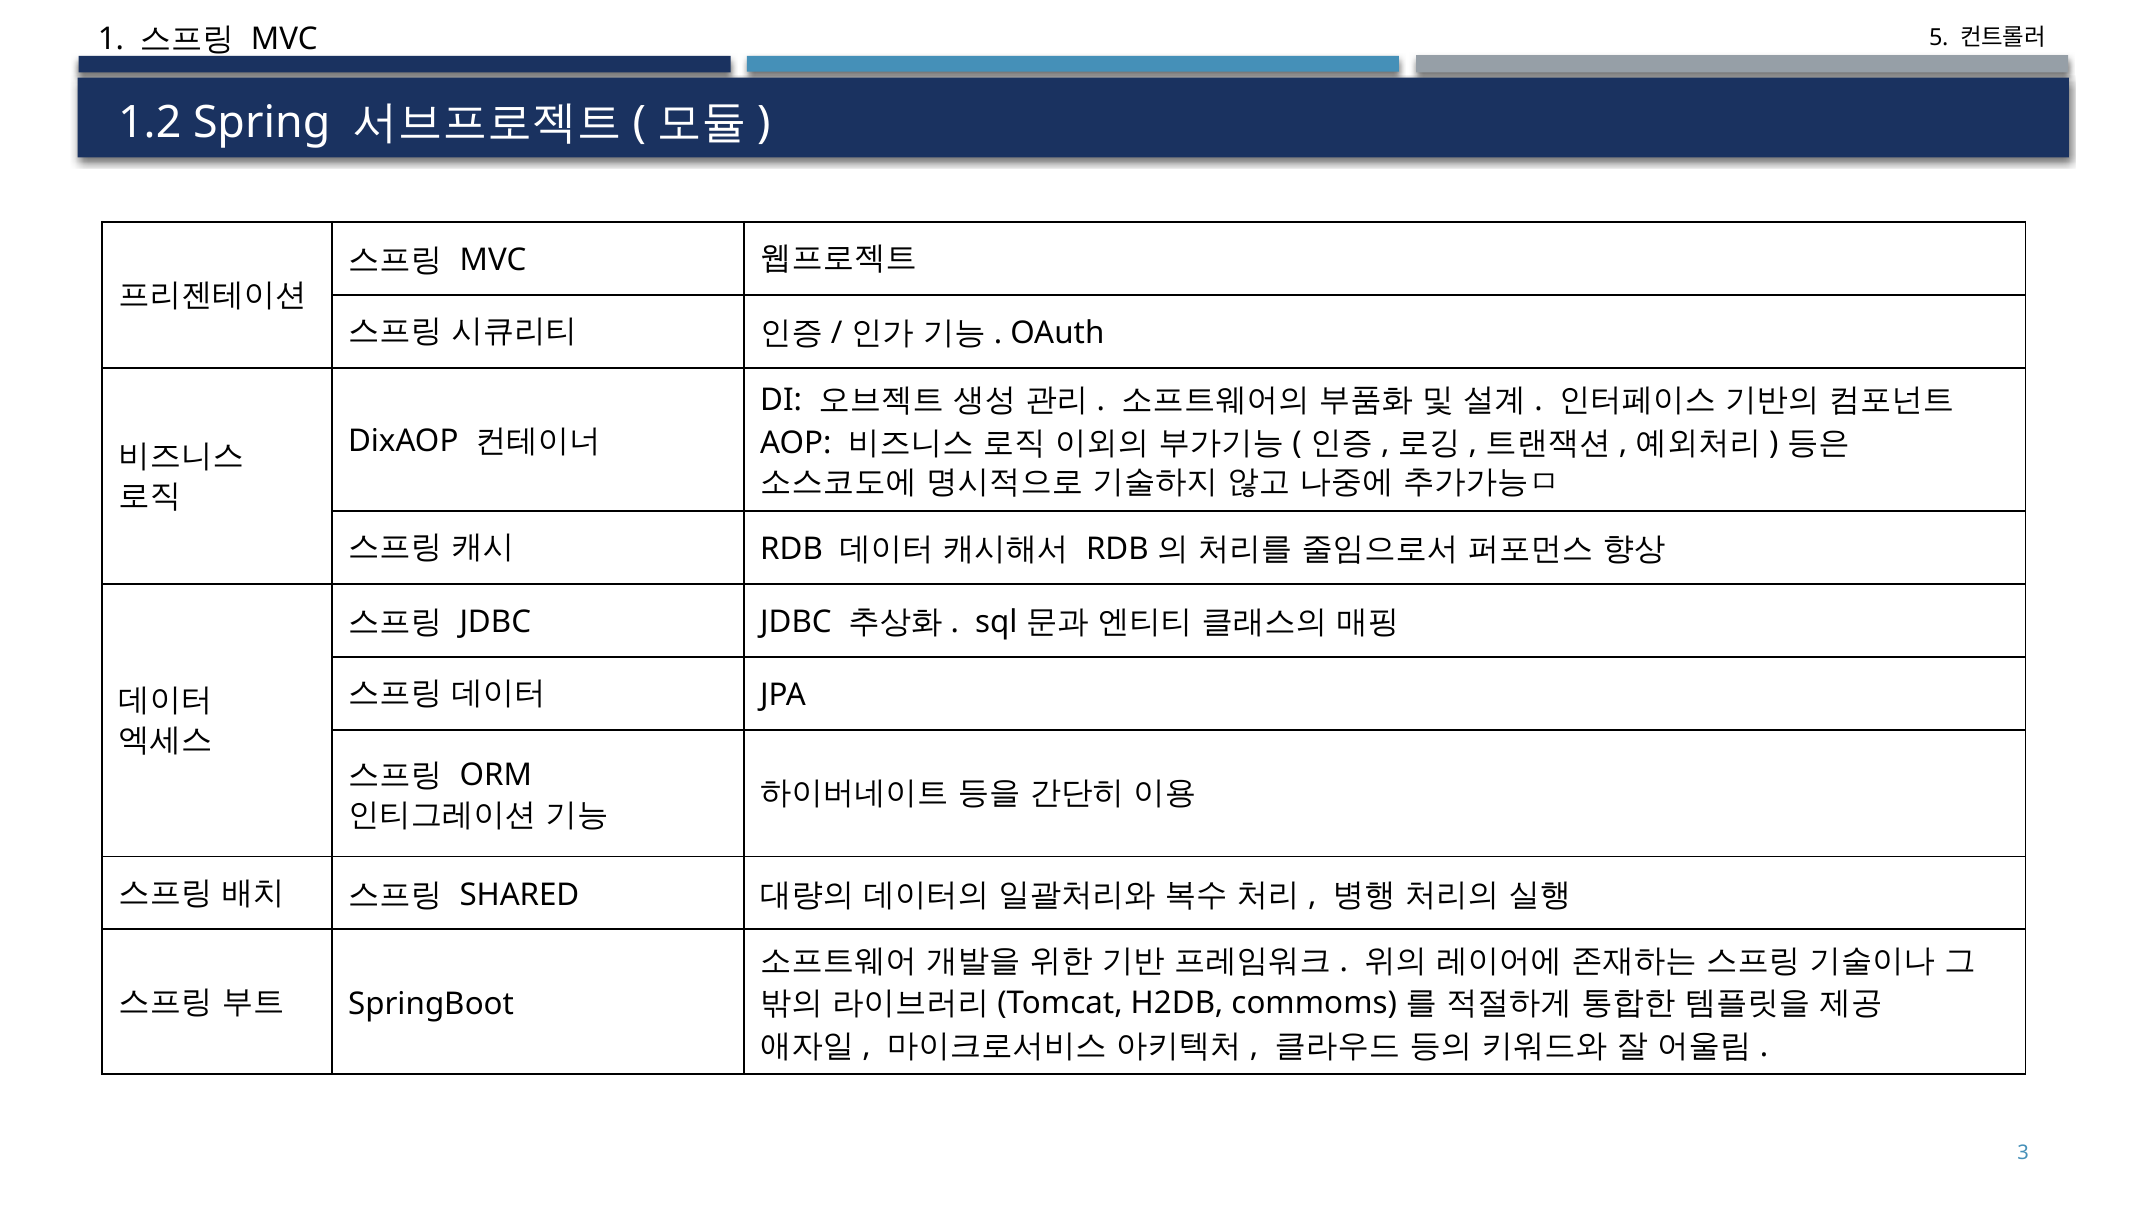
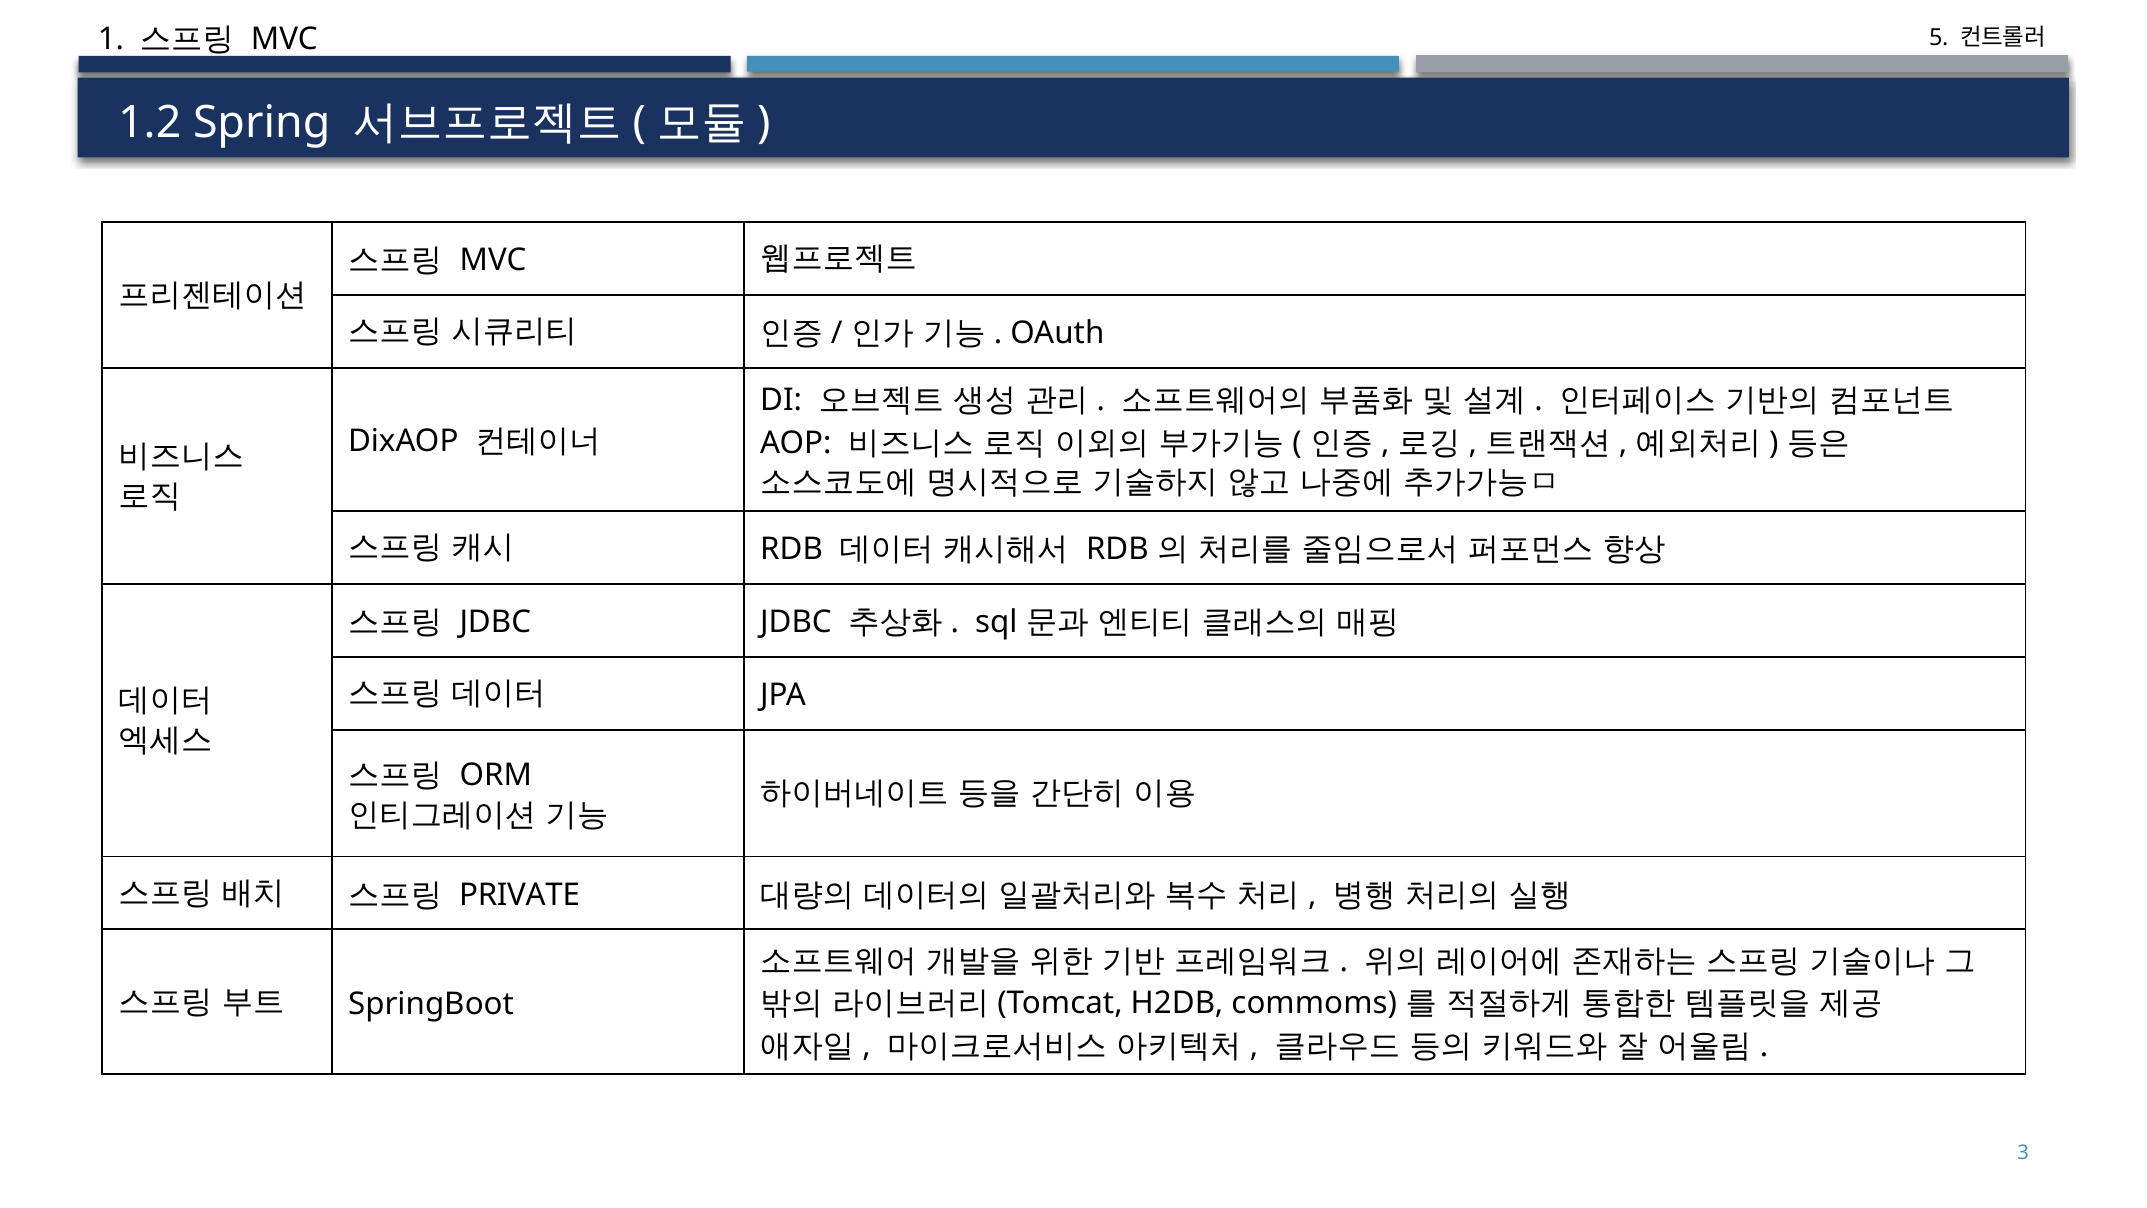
SHARED: SHARED -> PRIVATE (520, 894)
